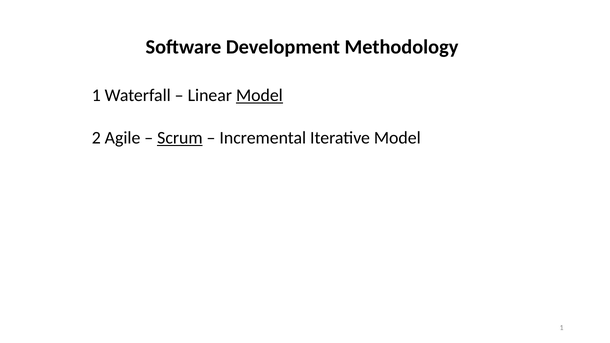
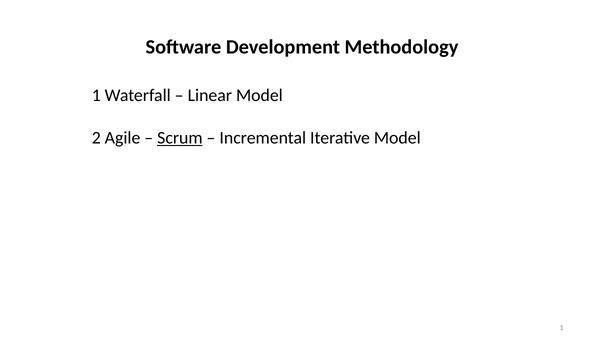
Model underline: present -> none (259, 95)
